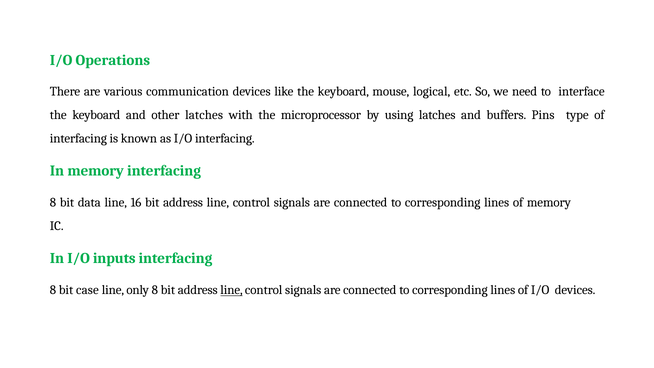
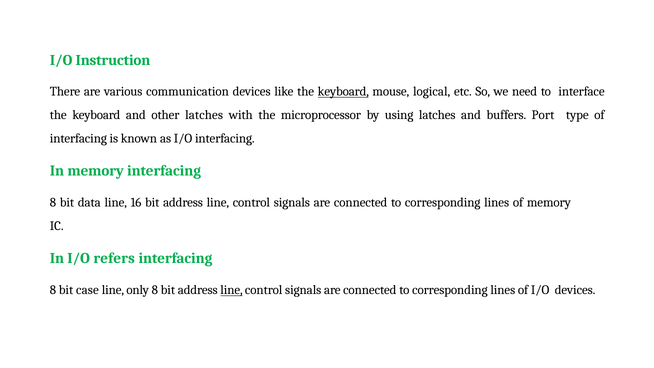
Operations: Operations -> Instruction (113, 60)
keyboard underline: none -> present (343, 92)
Pins: Pins -> Port (543, 115)
inputs: inputs -> refers (114, 258)
